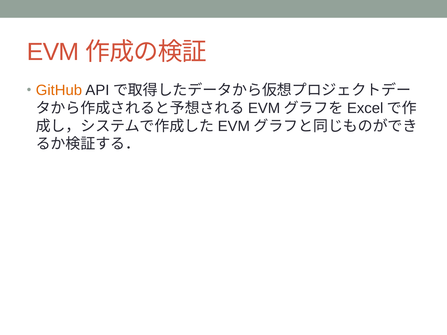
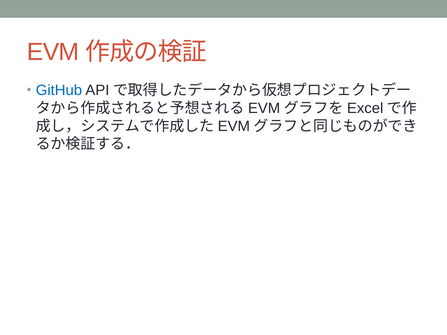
GitHub colour: orange -> blue (59, 90)
